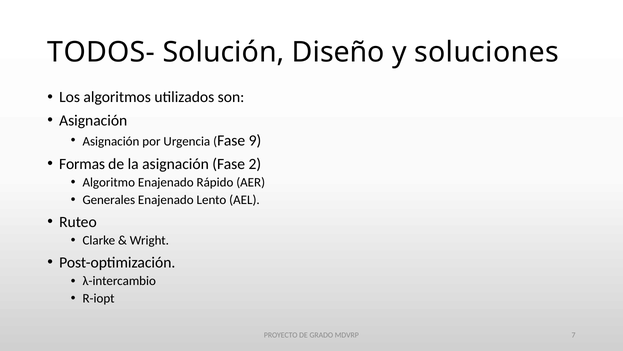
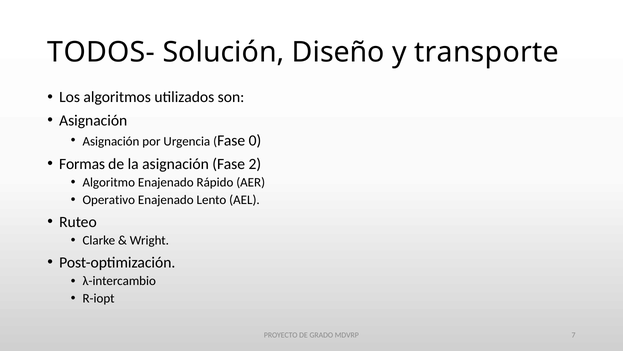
soluciones: soluciones -> transporte (487, 52)
9: 9 -> 0 (255, 140)
Generales: Generales -> Operativo (109, 200)
